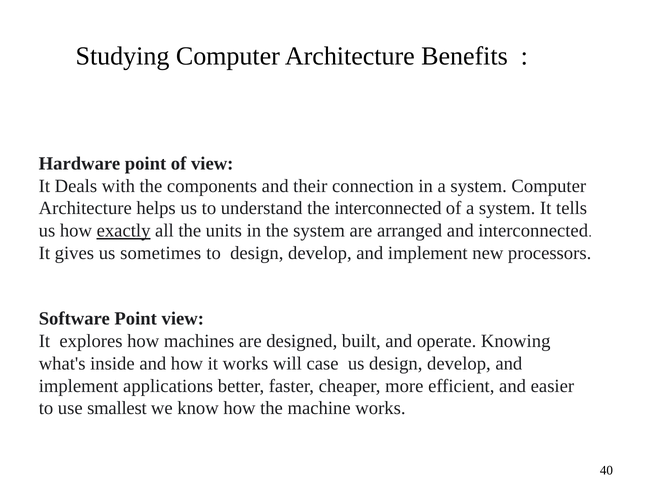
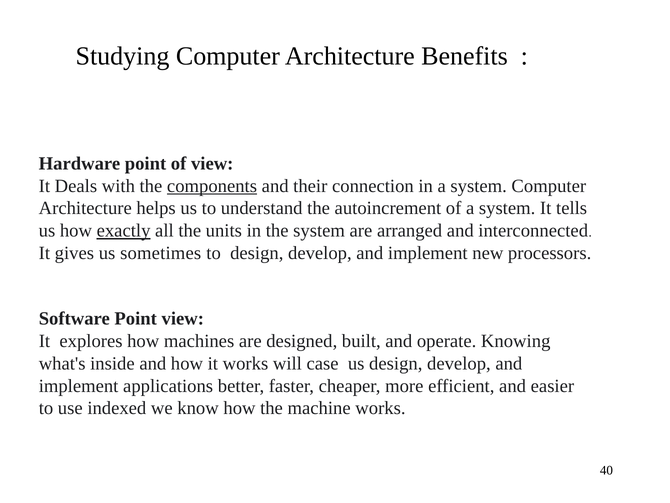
components underline: none -> present (212, 186)
the interconnected: interconnected -> autoincrement (388, 208)
smallest: smallest -> indexed (117, 408)
